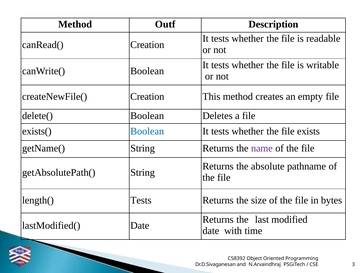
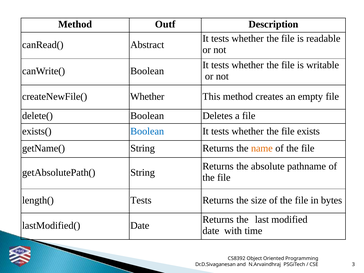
canRead( Creation: Creation -> Abstract (147, 45)
createNewFile( Creation: Creation -> Whether (147, 96)
name colour: purple -> orange (262, 148)
